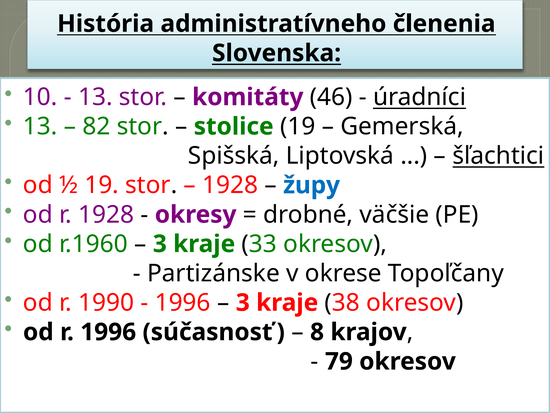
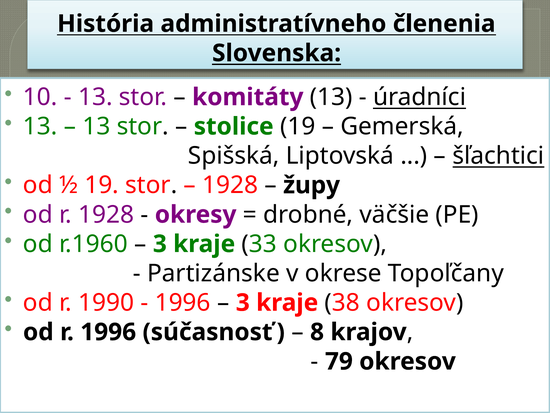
komitáty 46: 46 -> 13 (331, 97)
82: 82 -> 13 (96, 126)
župy colour: blue -> black (312, 185)
